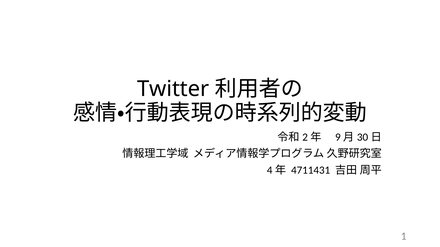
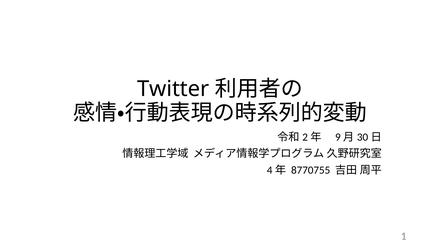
4711431: 4711431 -> 8770755 (311, 170)
